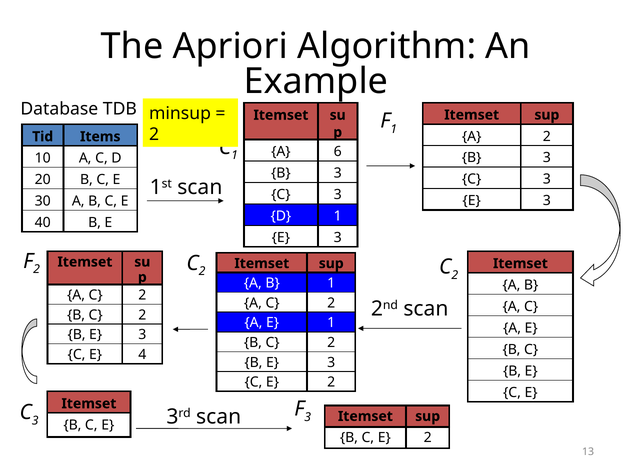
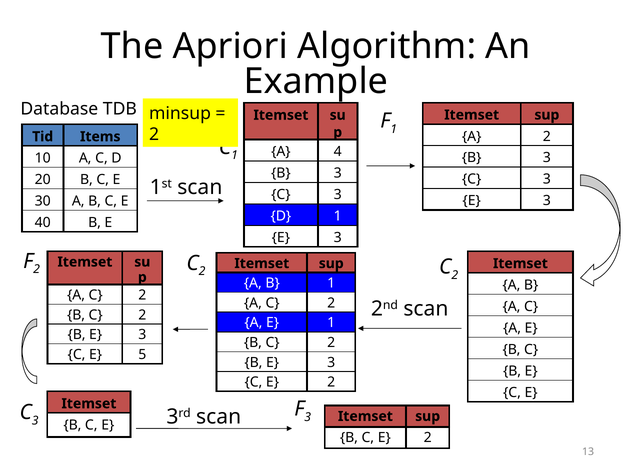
6: 6 -> 4 (338, 152)
4: 4 -> 5 (142, 355)
